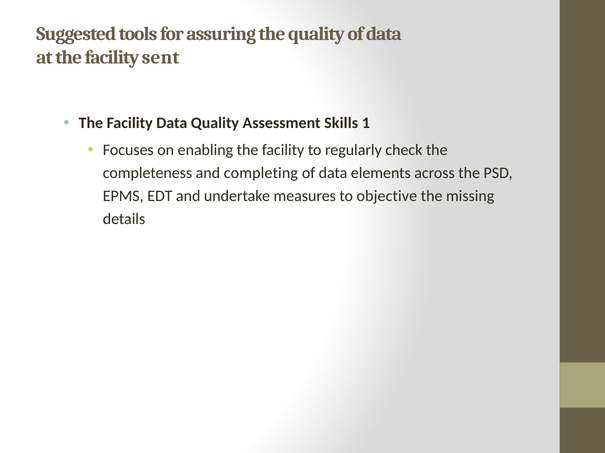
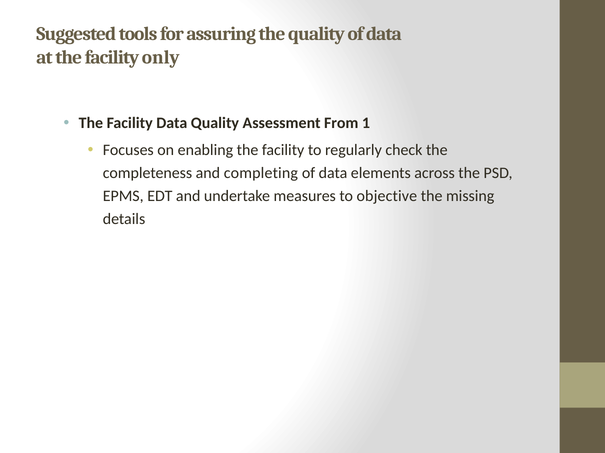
sent: sent -> only (161, 57)
Skills: Skills -> From (341, 123)
